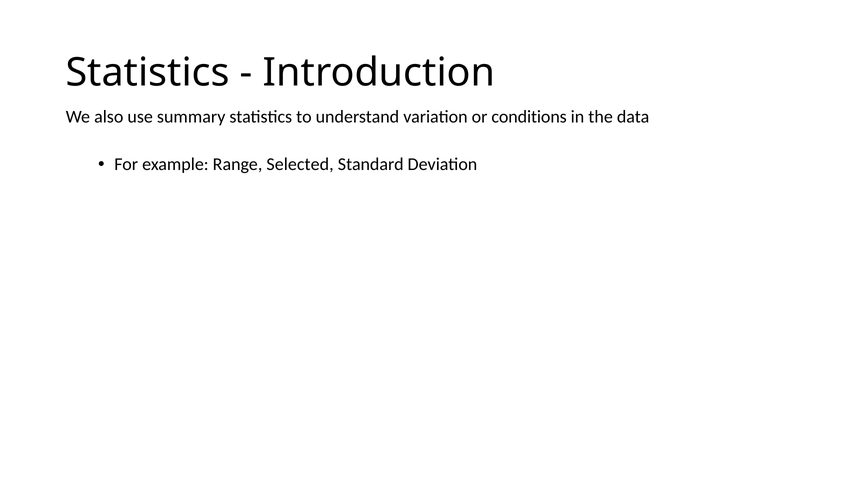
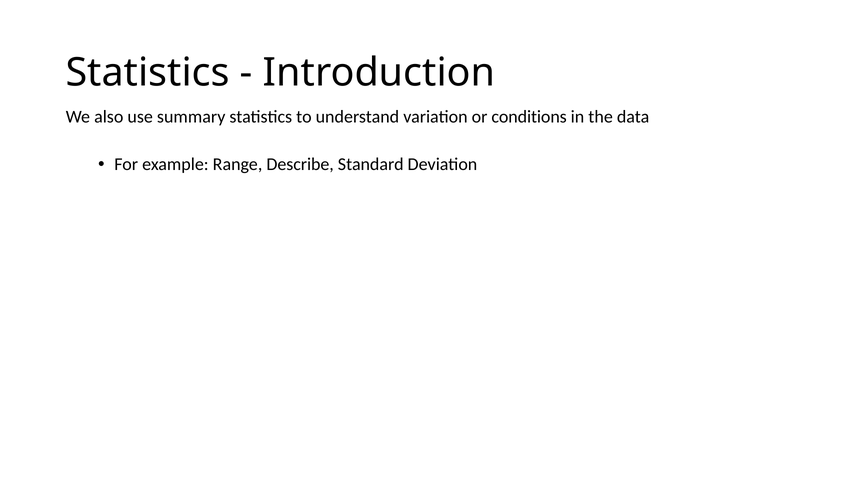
Selected: Selected -> Describe (300, 164)
